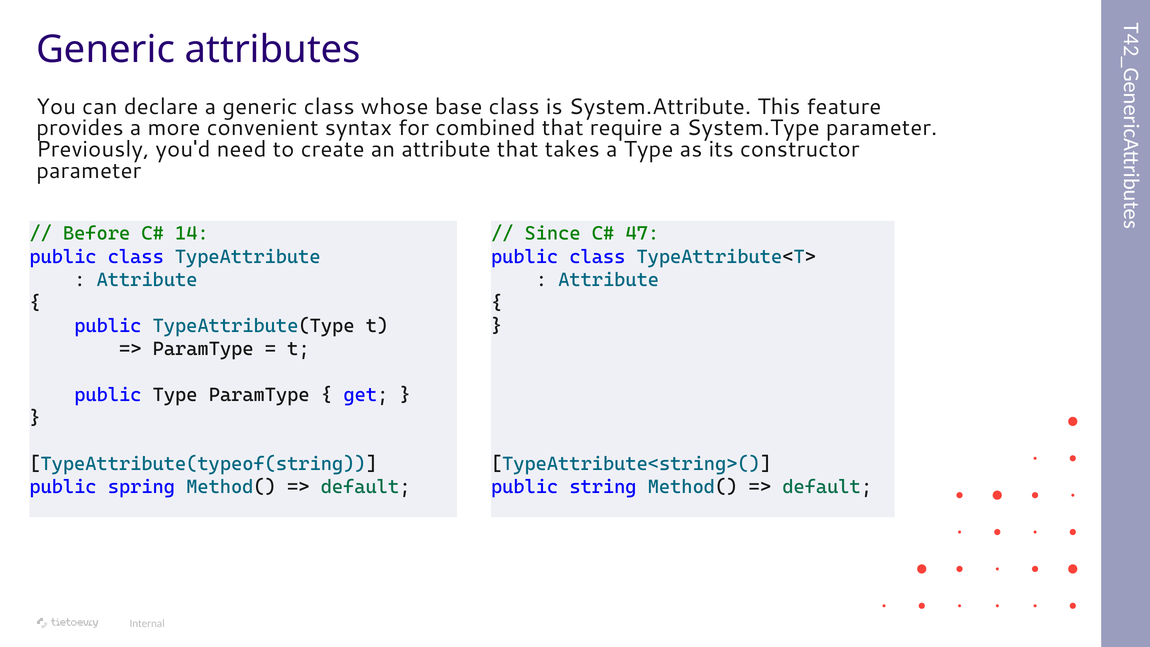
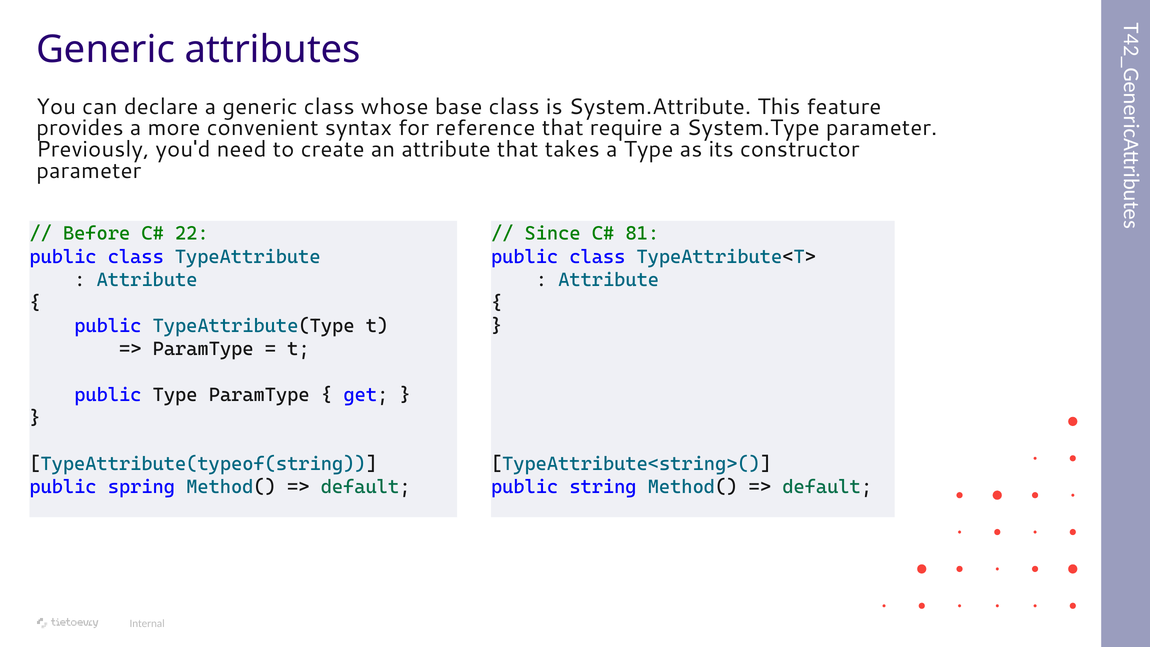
combined: combined -> reference (485, 128)
14: 14 -> 22 (192, 234)
47: 47 -> 81 (642, 234)
